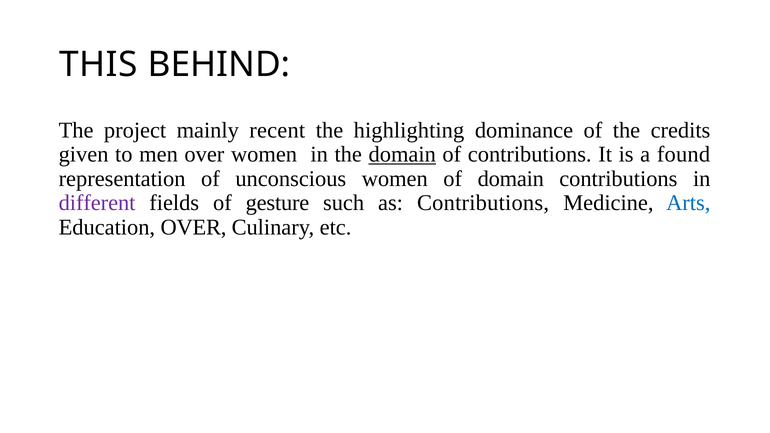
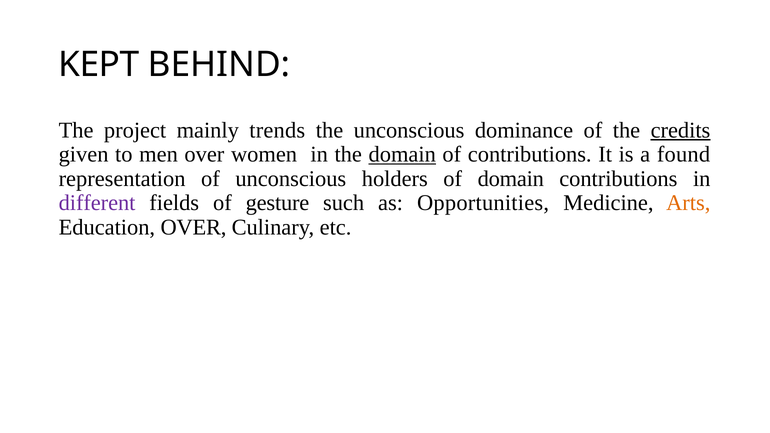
THIS: THIS -> KEPT (99, 65)
recent: recent -> trends (277, 130)
the highlighting: highlighting -> unconscious (409, 130)
credits underline: none -> present (680, 130)
unconscious women: women -> holders (395, 179)
as Contributions: Contributions -> Opportunities (483, 203)
Arts colour: blue -> orange (688, 203)
